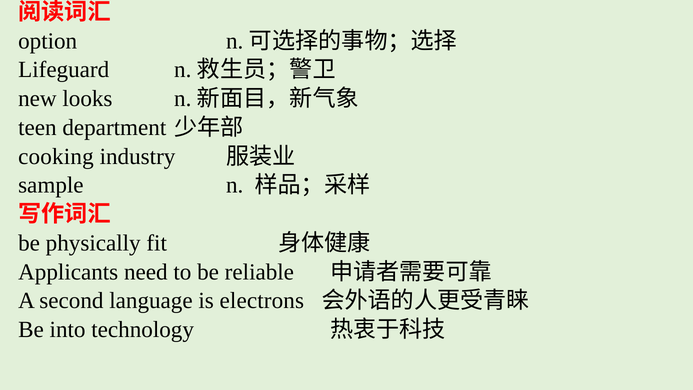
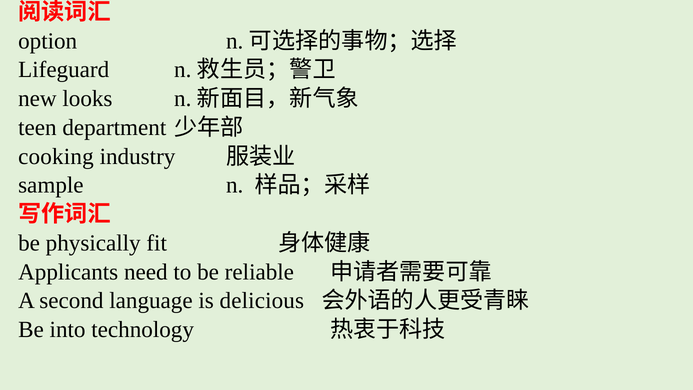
electrons: electrons -> delicious (262, 301)
